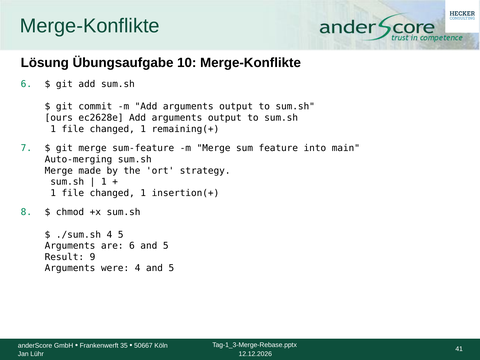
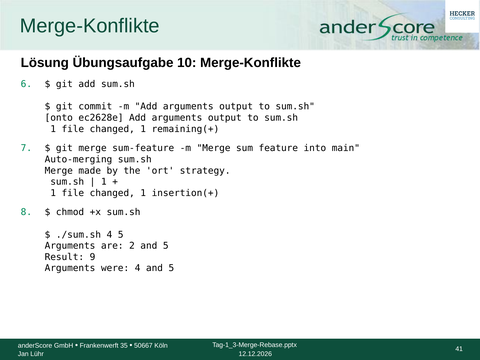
ours: ours -> onto (59, 118)
are 6: 6 -> 2 (132, 246)
